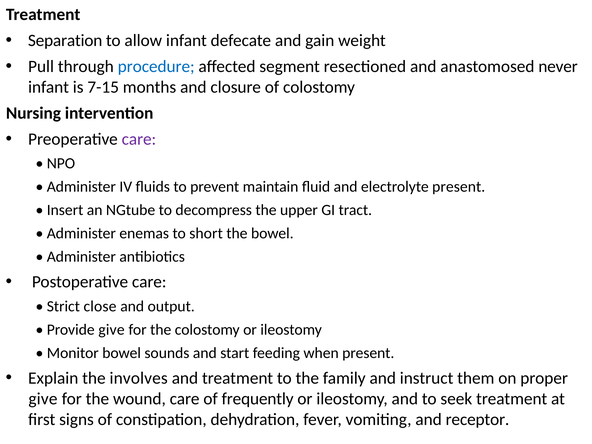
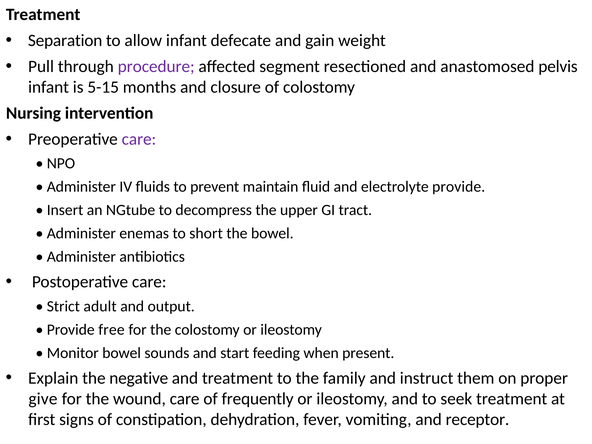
procedure colour: blue -> purple (156, 67)
never: never -> pelvis (558, 67)
7-15: 7-15 -> 5-15 (103, 87)
electrolyte present: present -> provide (459, 187)
close: close -> adult (100, 306)
Provide give: give -> free (112, 330)
involves: involves -> negative (139, 378)
